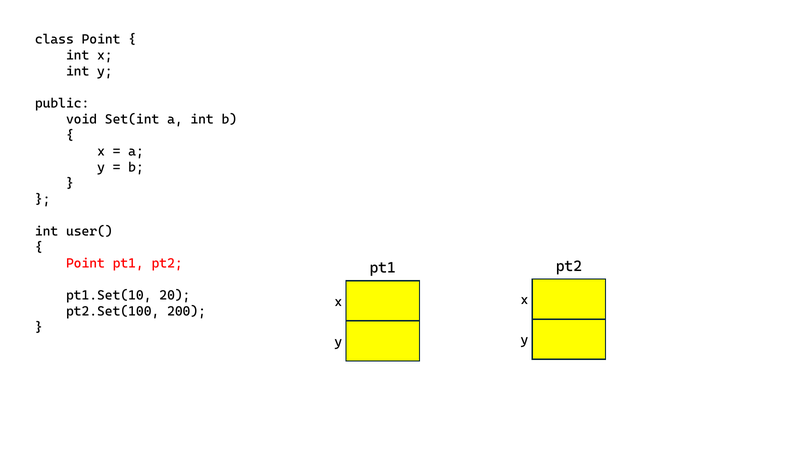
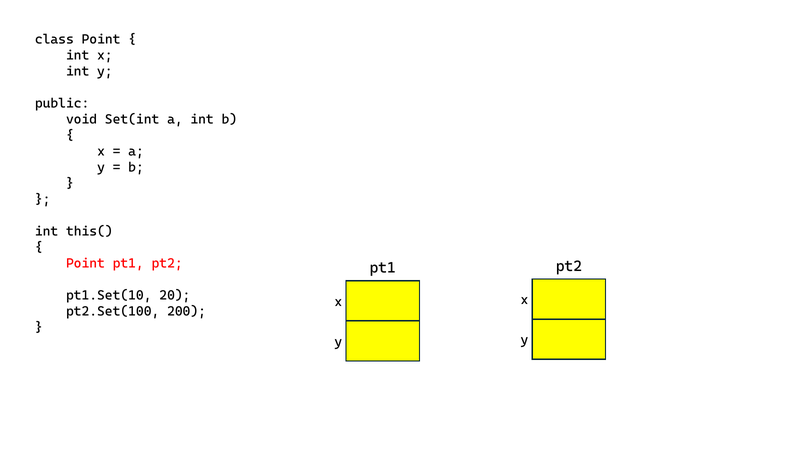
user(: user( -> this( (89, 231)
